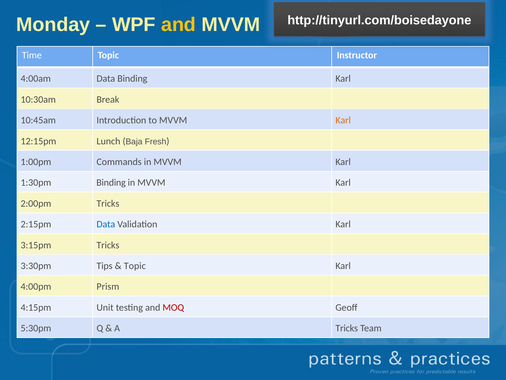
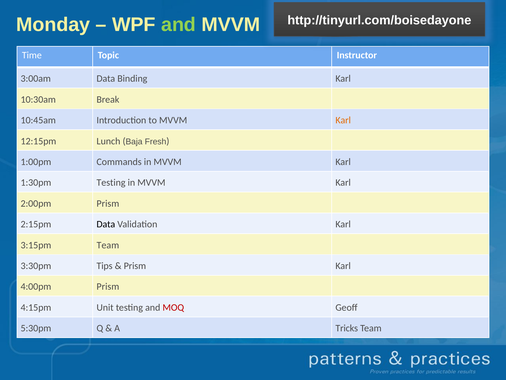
and colour: yellow -> light green (179, 25)
4:00am: 4:00am -> 3:00am (36, 79)
1:30pm Binding: Binding -> Testing (111, 182)
2:00pm Tricks: Tricks -> Prism (108, 203)
Data colour: blue -> black (106, 224)
3:15pm Tricks: Tricks -> Team (108, 245)
Topic: Topic -> Prism (135, 266)
